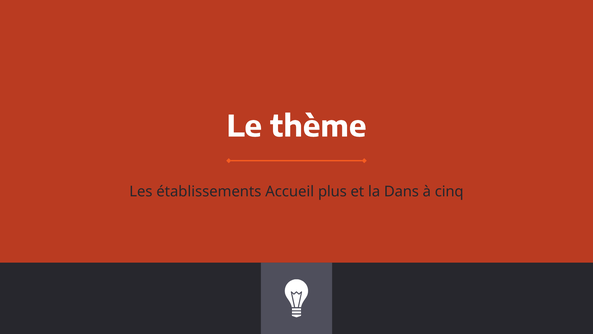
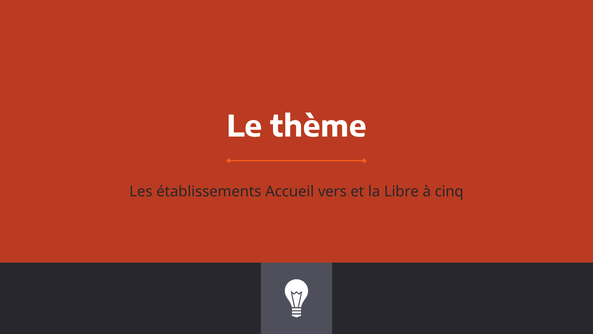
plus: plus -> vers (332, 191)
Dans: Dans -> Libre (401, 191)
